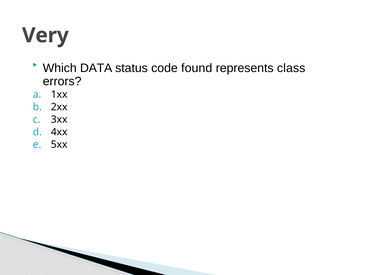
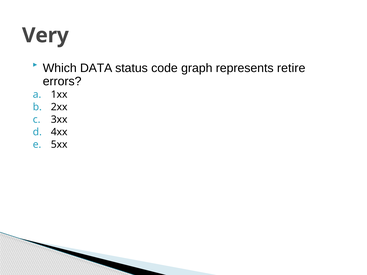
found: found -> graph (197, 68)
class: class -> retire (291, 68)
